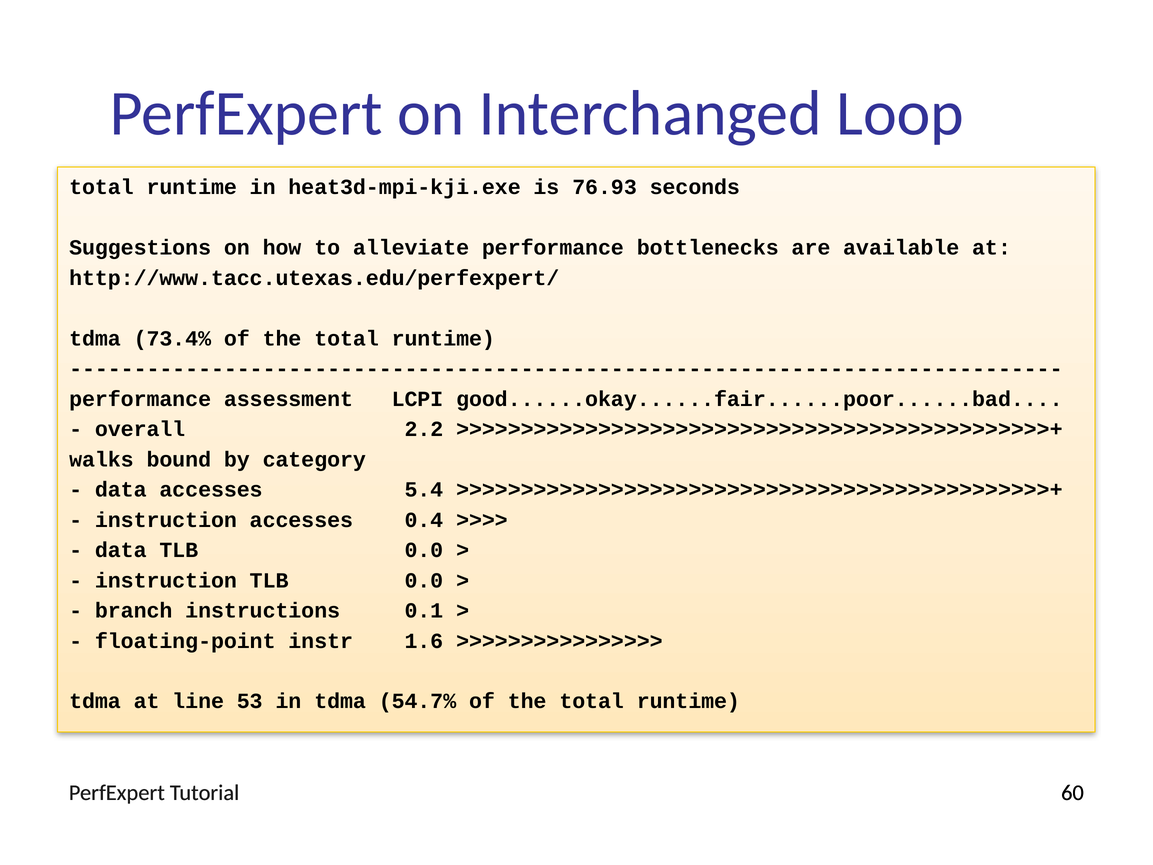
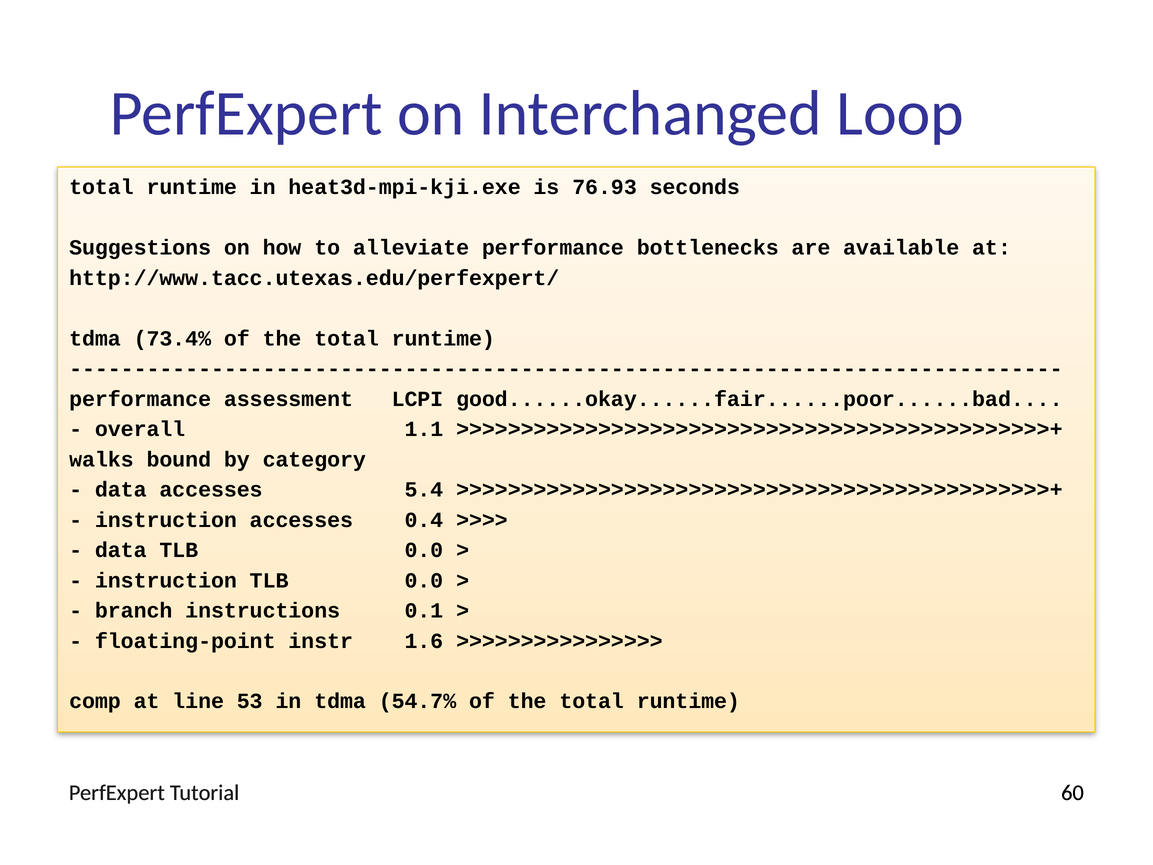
2.2: 2.2 -> 1.1 (424, 429)
tdma: tdma -> comp (95, 701)
